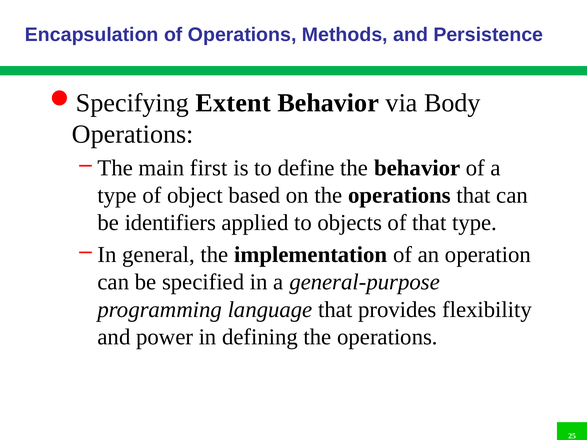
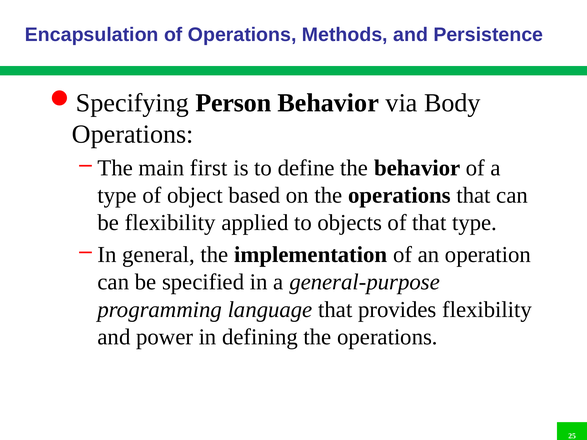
Extent: Extent -> Person (233, 103)
be identifiers: identifiers -> flexibility (170, 223)
